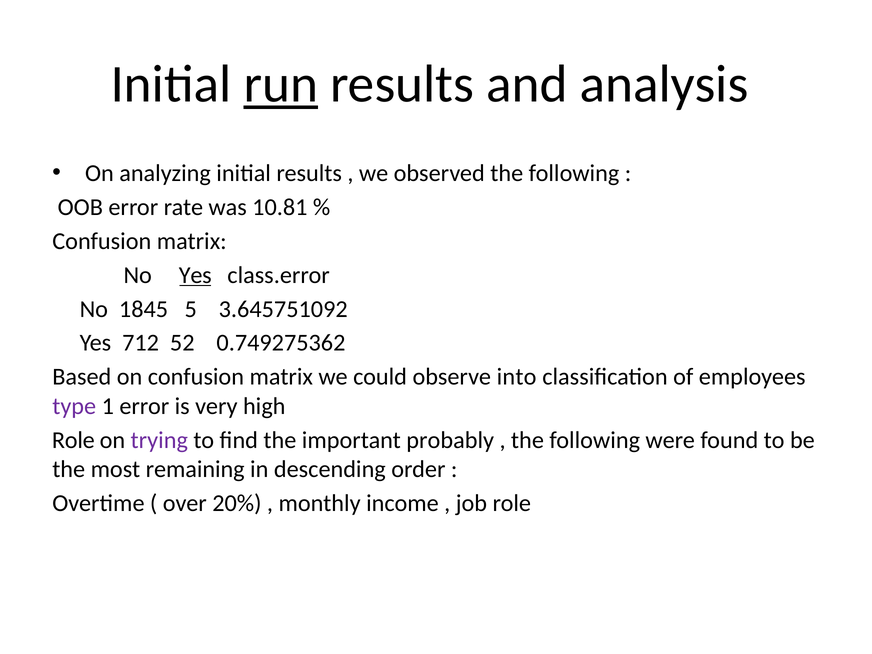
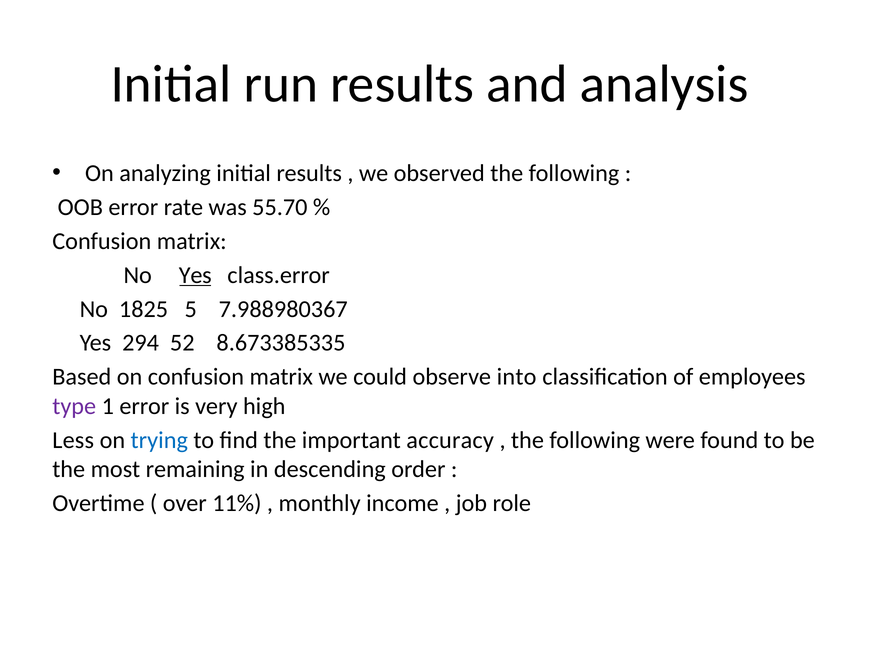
run underline: present -> none (281, 84)
10.81: 10.81 -> 55.70 (280, 207)
1845: 1845 -> 1825 (144, 309)
3.645751092: 3.645751092 -> 7.988980367 (283, 309)
712: 712 -> 294 (141, 343)
0.749275362: 0.749275362 -> 8.673385335 (281, 343)
Role: Role -> Less (73, 440)
trying colour: purple -> blue (159, 440)
probably: probably -> accuracy (450, 440)
20%: 20% -> 11% (237, 503)
